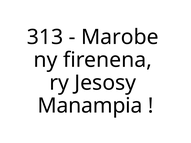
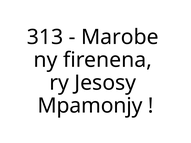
Manampia: Manampia -> Mpamonjy (90, 106)
